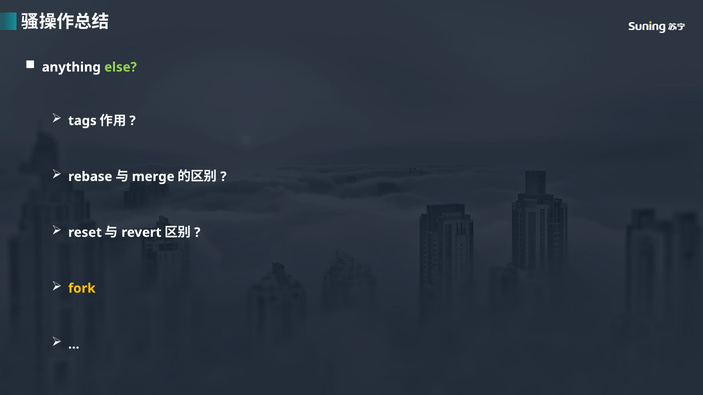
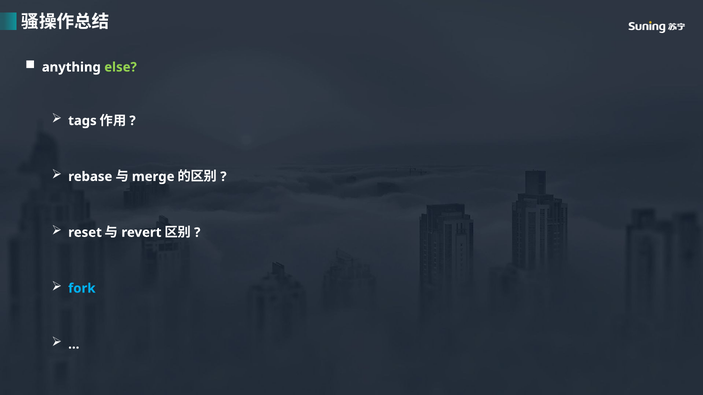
fork colour: yellow -> light blue (82, 289)
